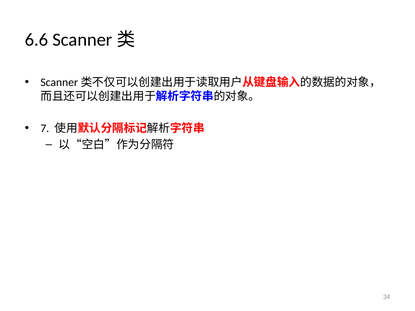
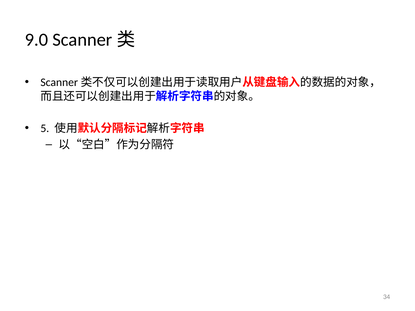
6.6: 6.6 -> 9.0 (37, 40)
7: 7 -> 5 (45, 129)
